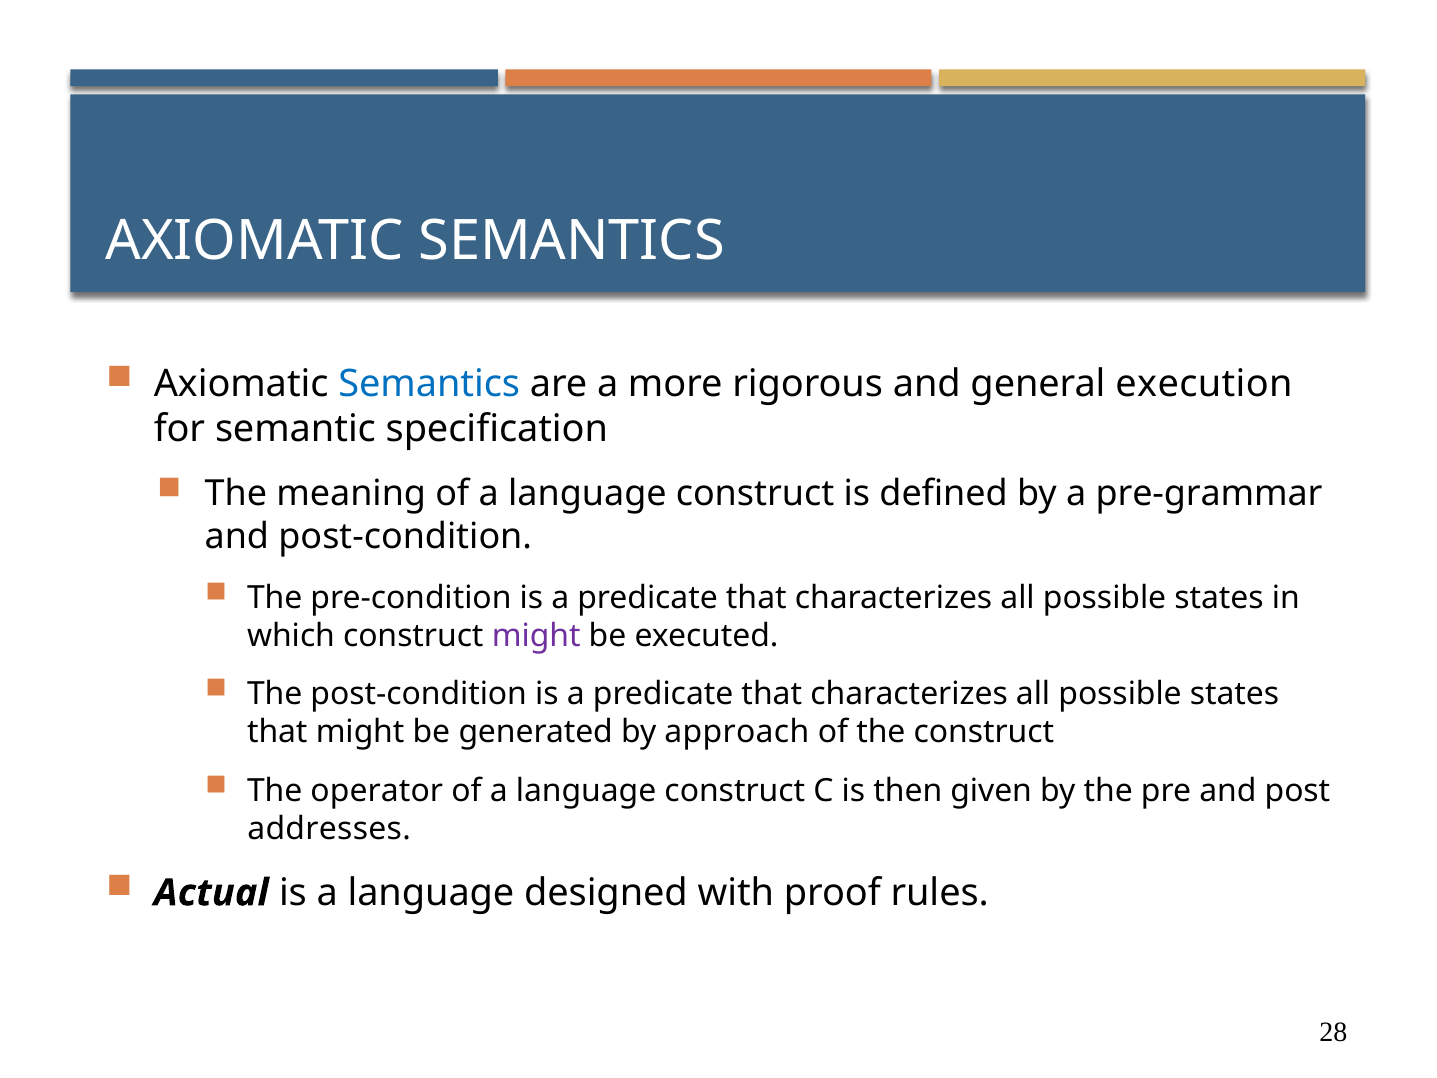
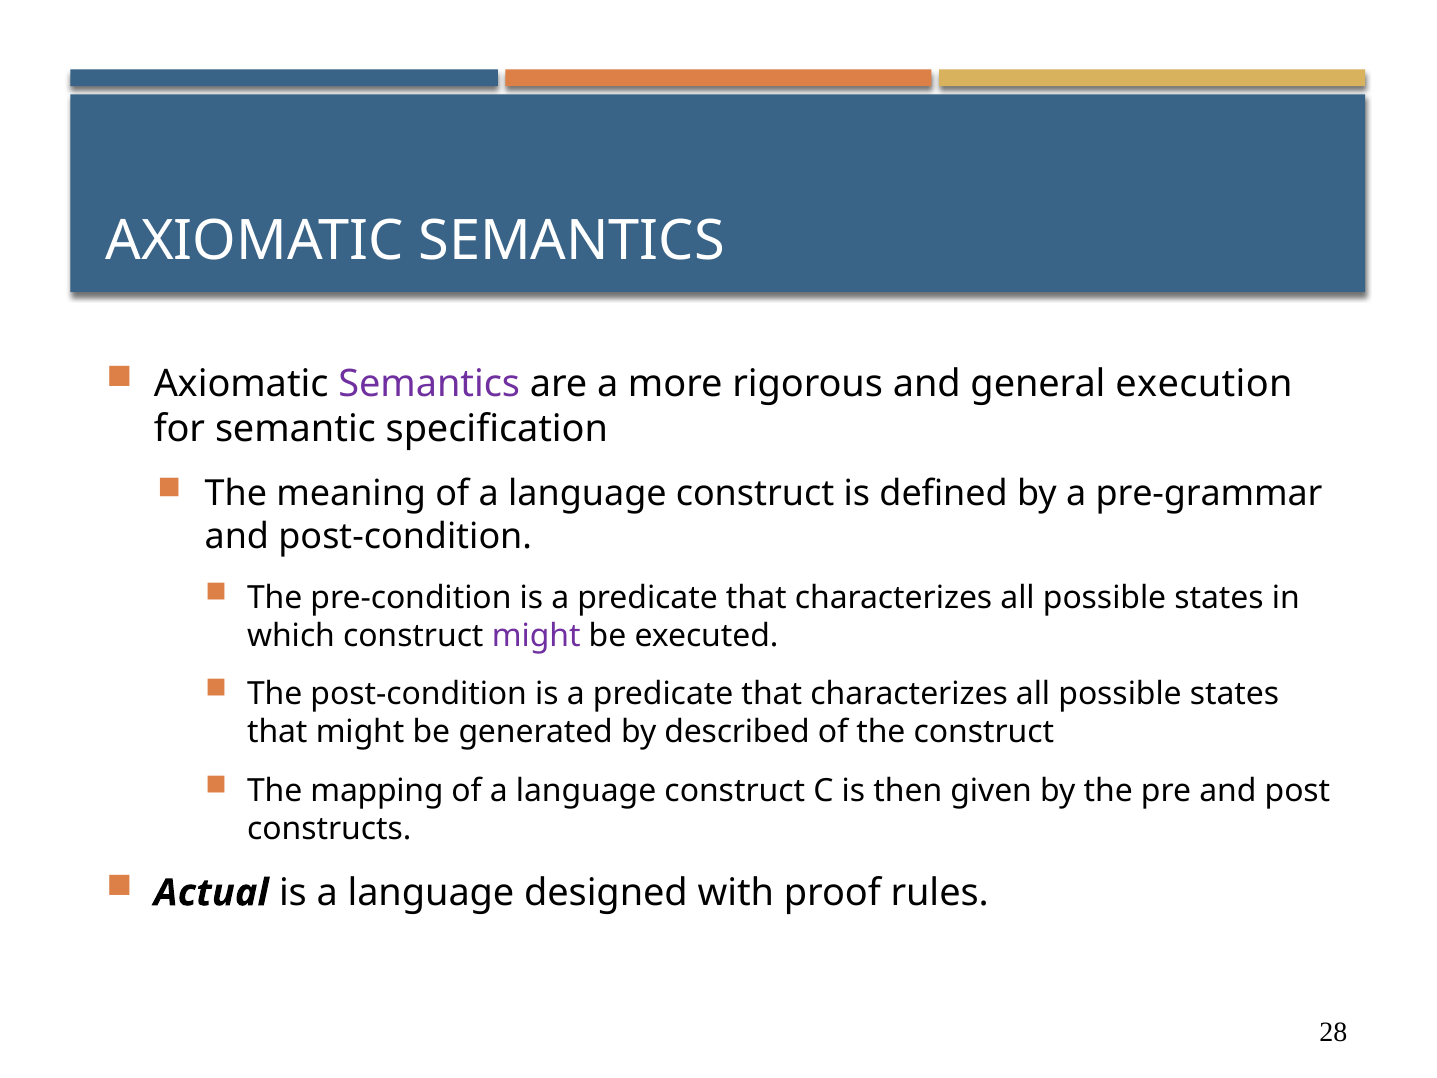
Semantics colour: blue -> purple (429, 383)
approach: approach -> described (737, 732)
operator: operator -> mapping (377, 791)
addresses: addresses -> constructs (329, 829)
